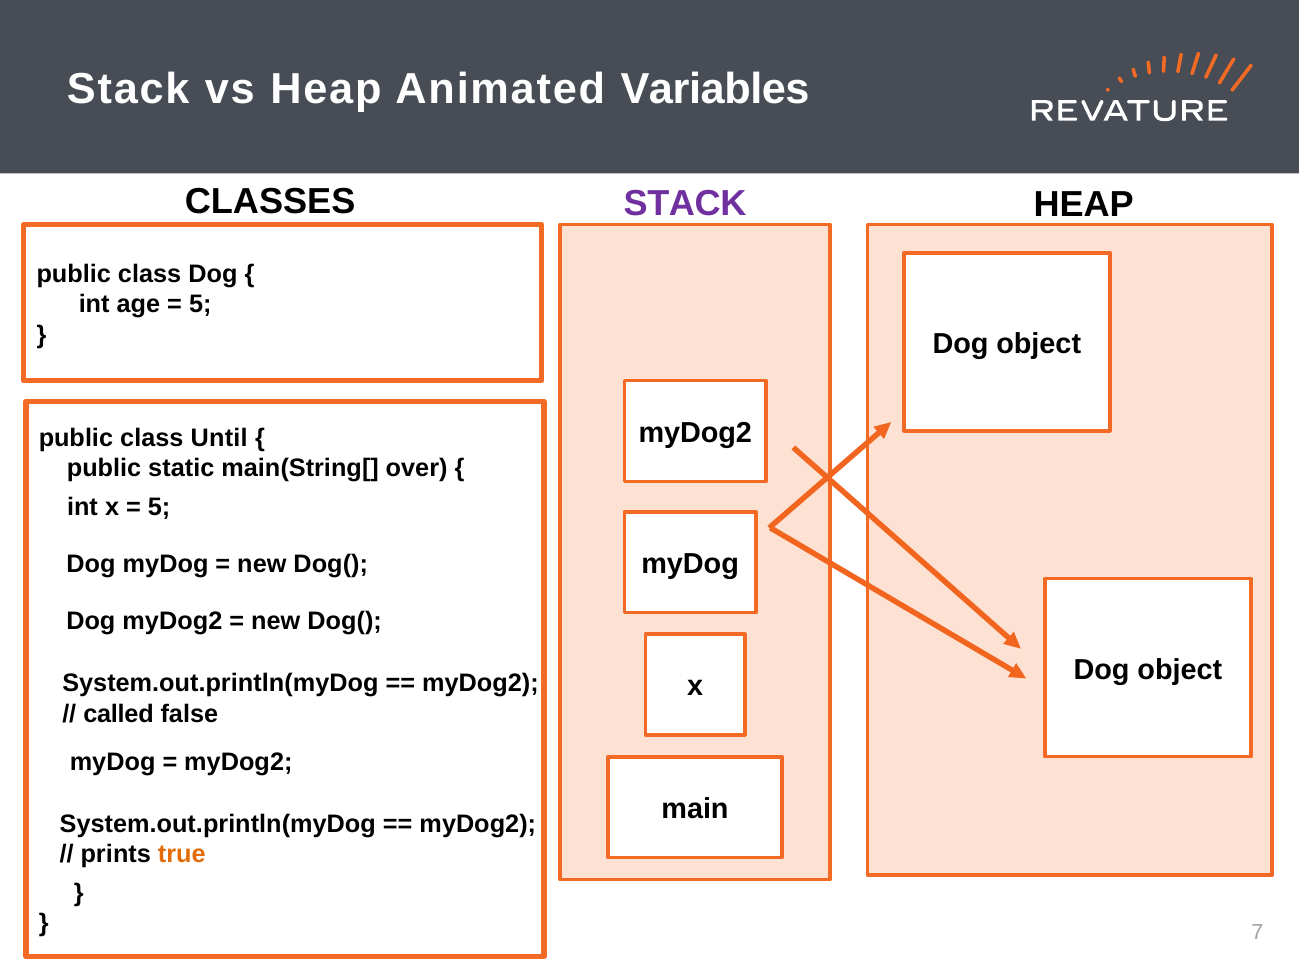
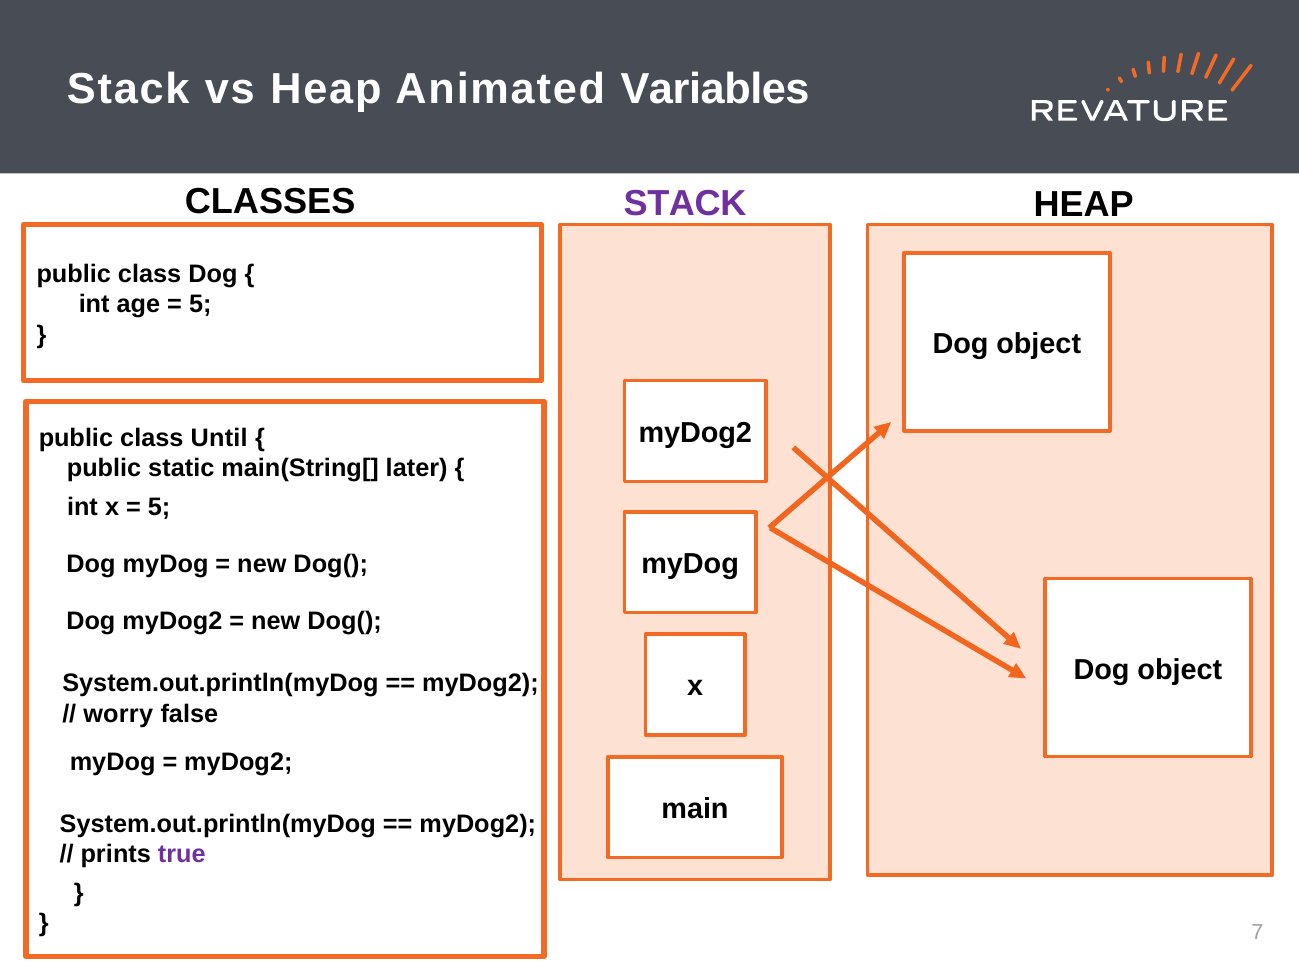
over: over -> later (417, 468)
called: called -> worry (118, 713)
true colour: orange -> purple (182, 853)
